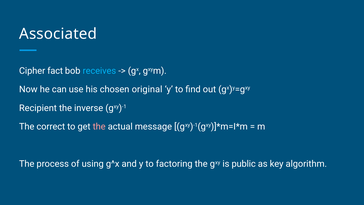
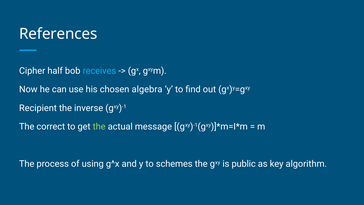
Associated: Associated -> References (58, 34)
fact: fact -> half (55, 71)
original: original -> algebra (147, 89)
the colour: pink -> light green (99, 127)
factoring: factoring -> schemes (174, 164)
